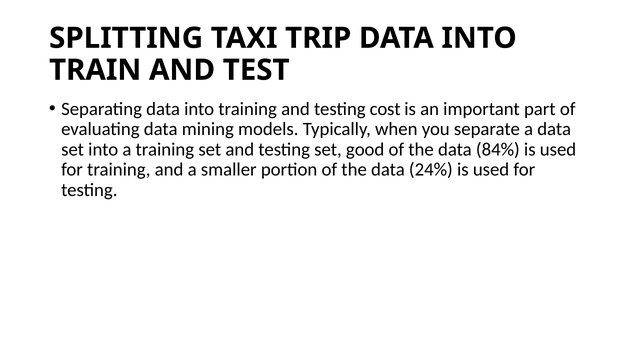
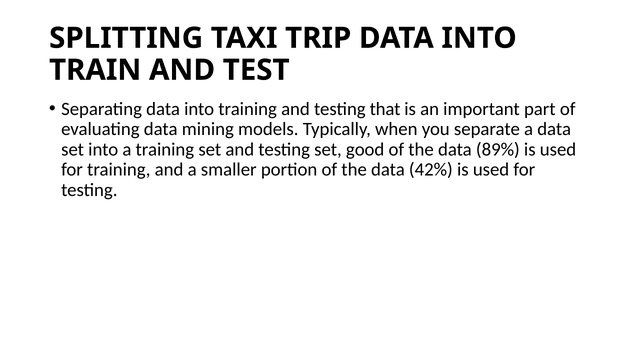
cost: cost -> that (385, 109)
84%: 84% -> 89% (498, 149)
24%: 24% -> 42% (431, 170)
